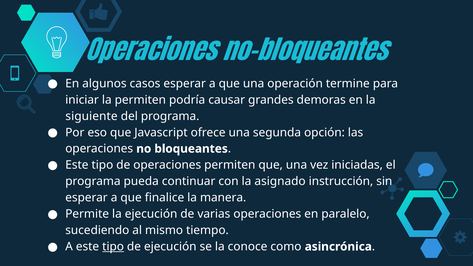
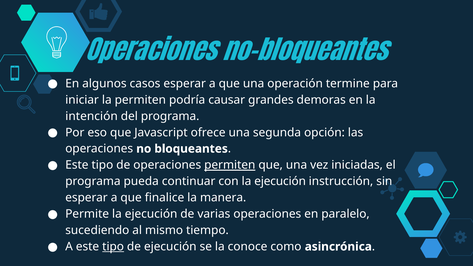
siguiente: siguiente -> intención (92, 116)
permiten underline: none -> present (230, 165)
con la asignado: asignado -> ejecución (280, 181)
